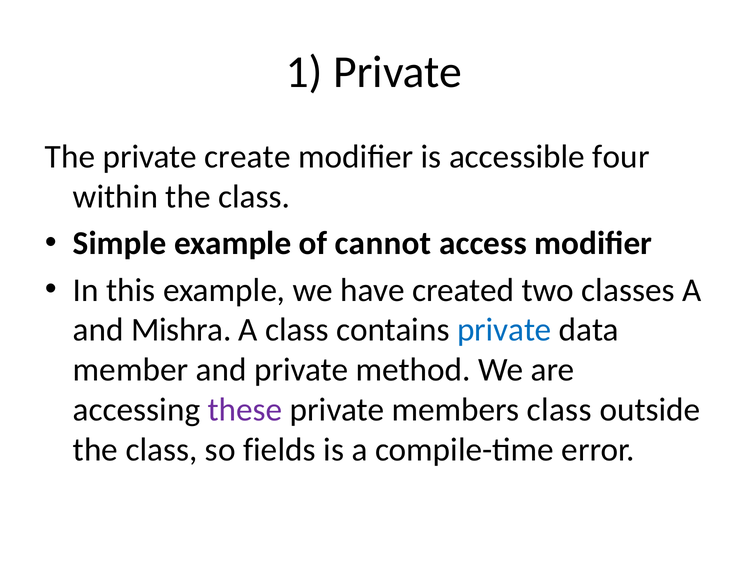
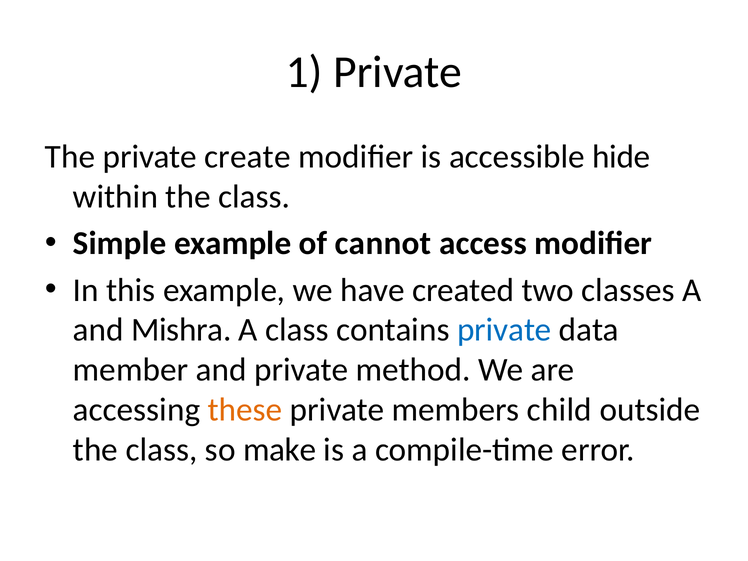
four: four -> hide (621, 157)
these colour: purple -> orange (245, 410)
members class: class -> child (559, 410)
fields: fields -> make (280, 450)
